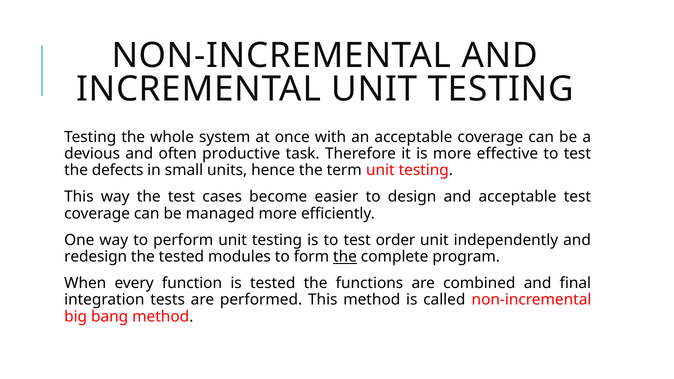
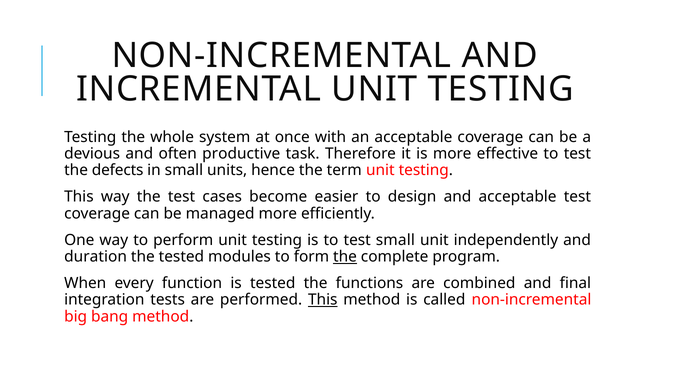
test order: order -> small (395, 240)
redesign: redesign -> duration (96, 257)
This underline: none -> present (323, 300)
